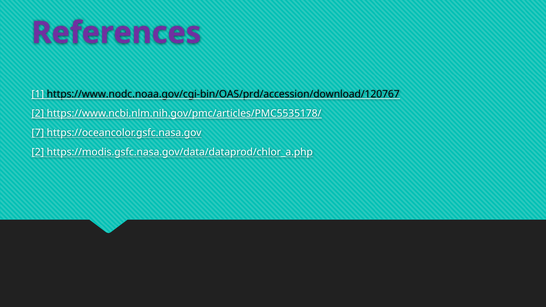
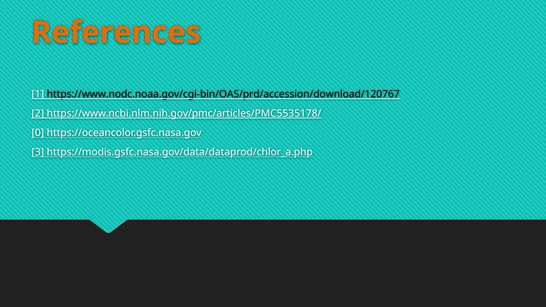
References colour: purple -> orange (116, 33)
7: 7 -> 0 (38, 133)
2: 2 -> 3 (38, 152)
